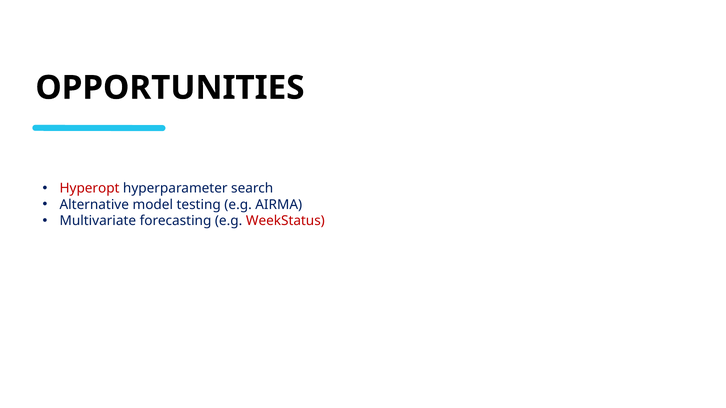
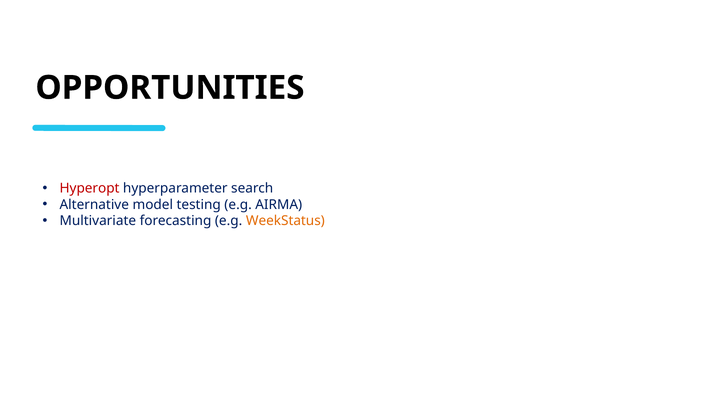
WeekStatus colour: red -> orange (285, 221)
